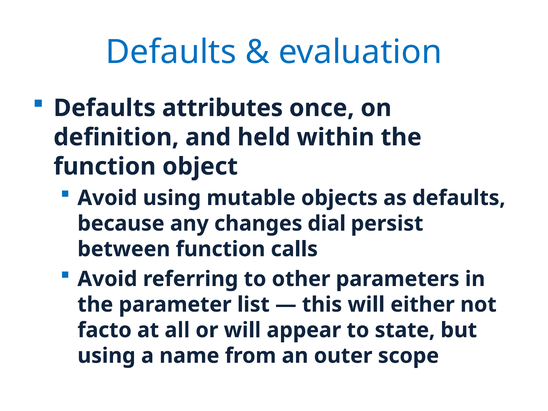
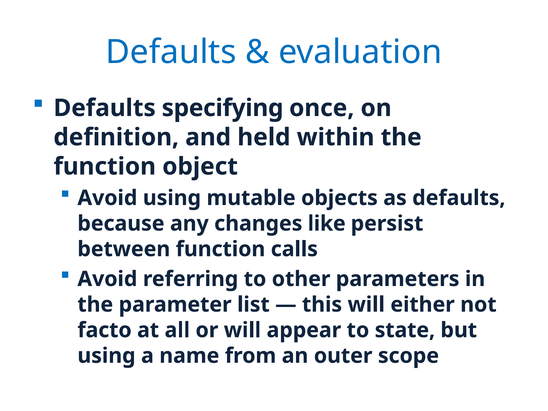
attributes: attributes -> specifying (223, 108)
dial: dial -> like (327, 224)
